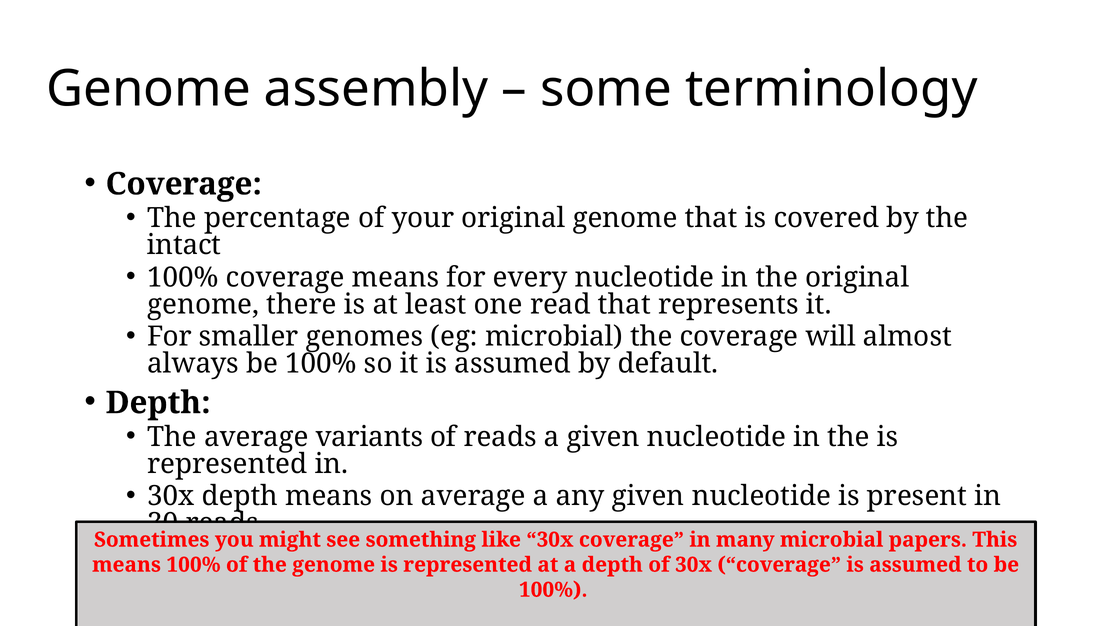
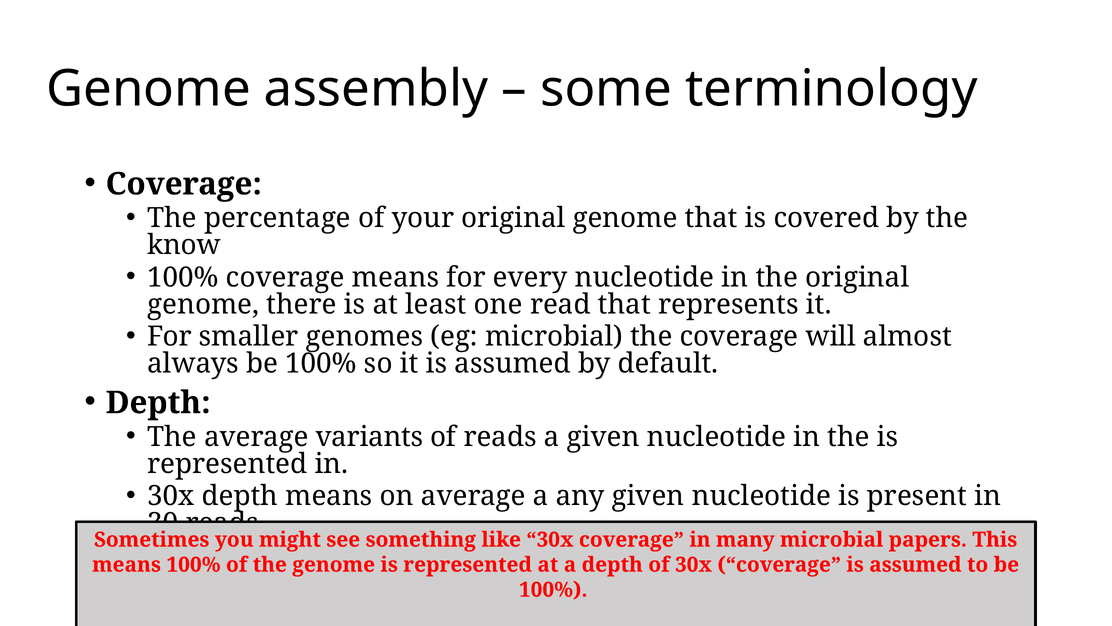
intact: intact -> know (184, 245)
